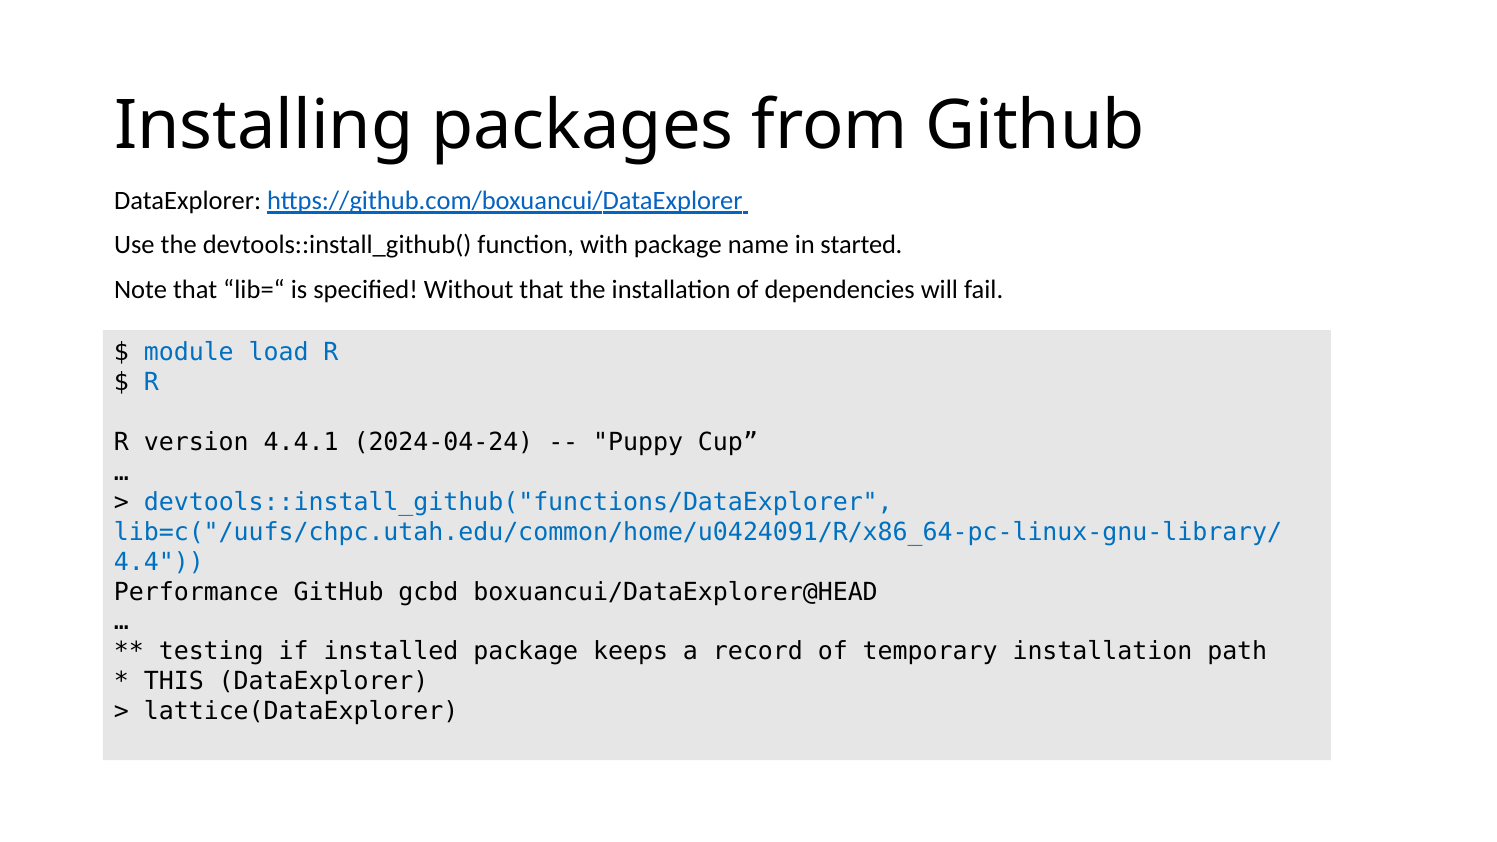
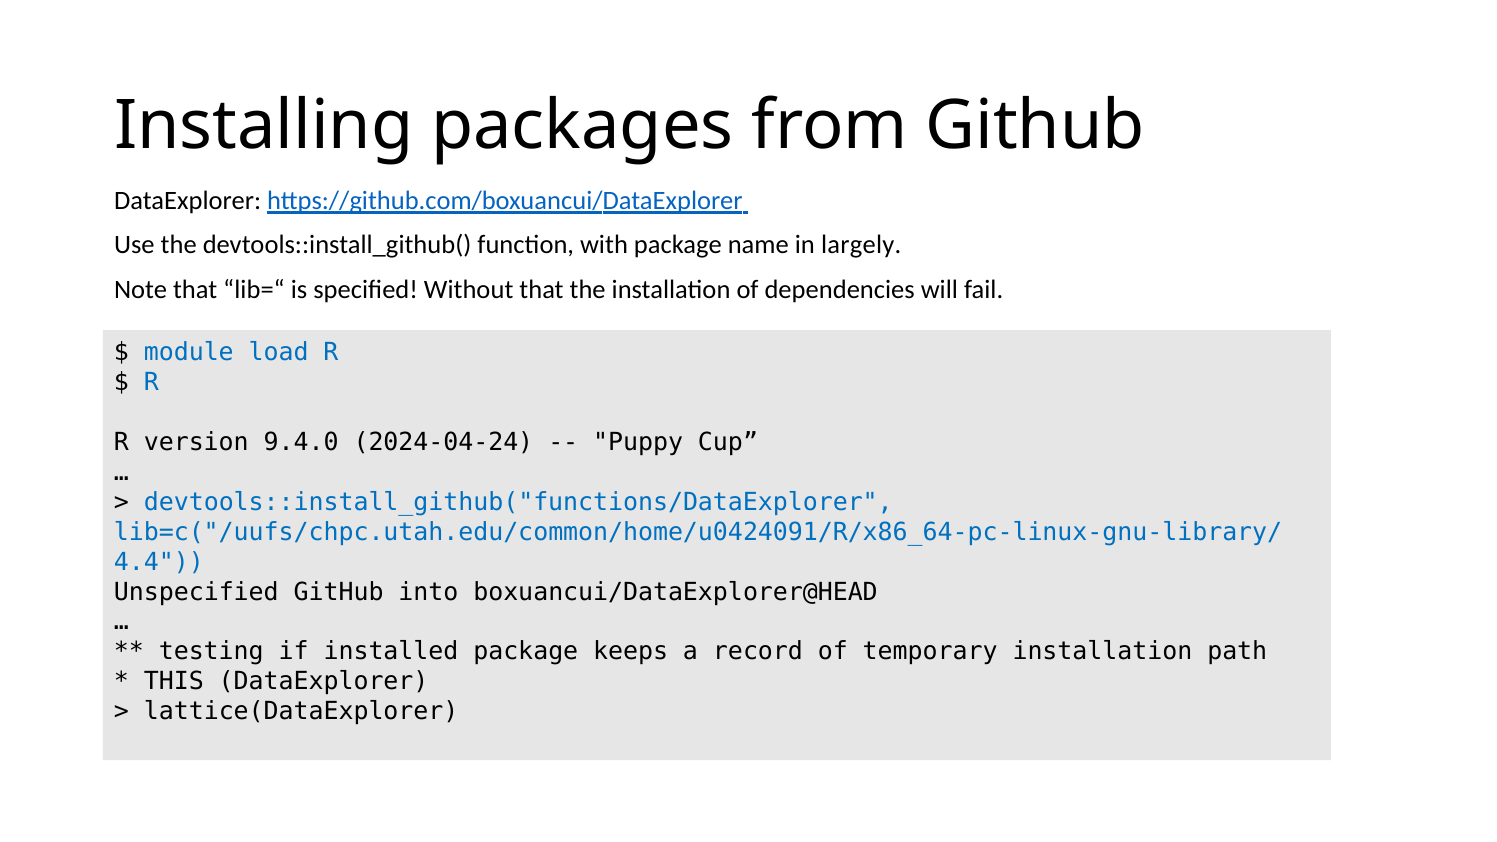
started: started -> largely (861, 245)
4.4.1: 4.4.1 -> 9.4.0 (301, 442)
Performance: Performance -> Unspecified (196, 592)
gcbd: gcbd -> into (428, 592)
